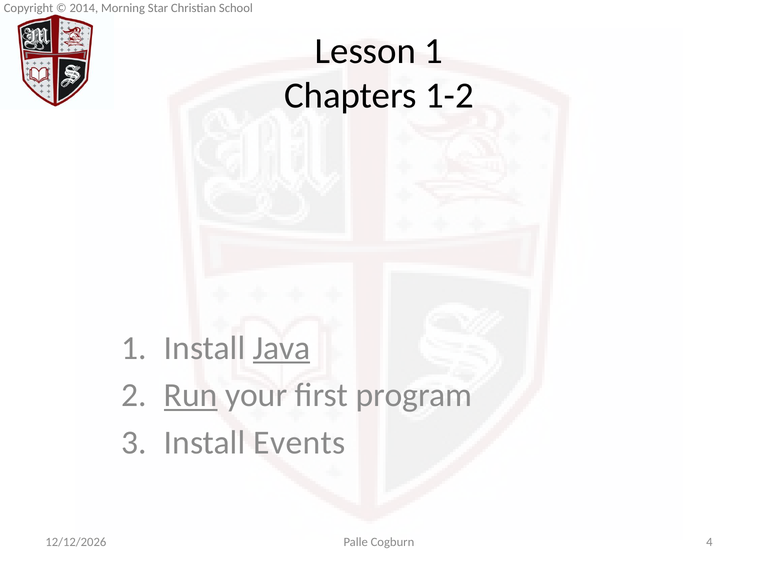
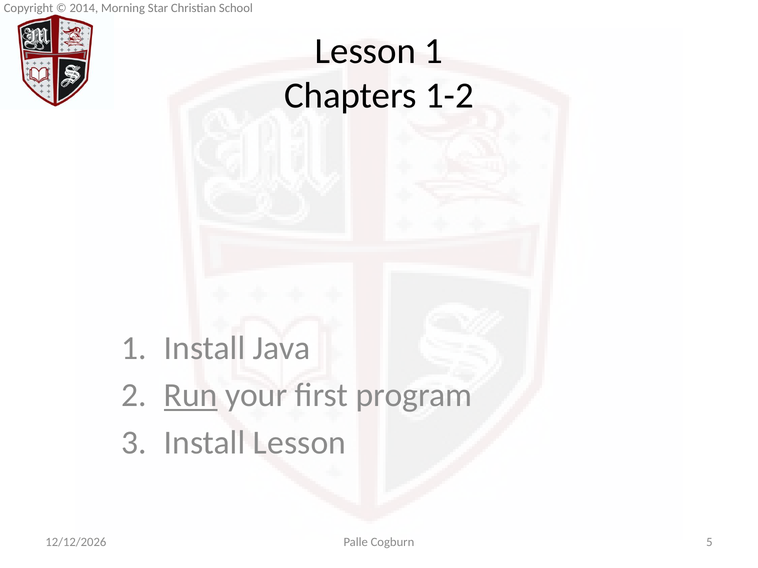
Java underline: present -> none (282, 349)
Install Events: Events -> Lesson (300, 443)
4: 4 -> 5 (709, 543)
